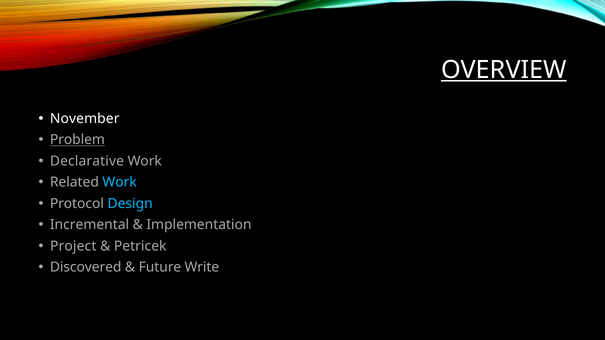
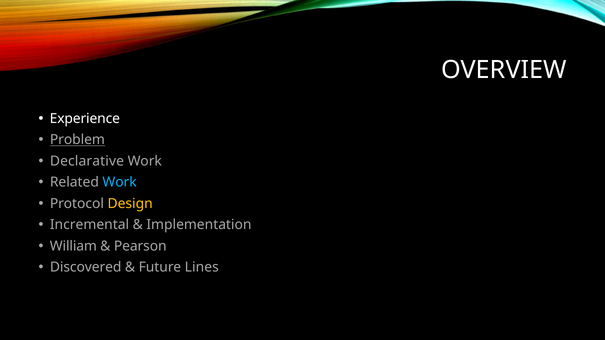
OVERVIEW underline: present -> none (504, 70)
November: November -> Experience (85, 119)
Design colour: light blue -> yellow (130, 204)
Project: Project -> William (73, 246)
Petricek: Petricek -> Pearson (140, 246)
Write: Write -> Lines (202, 267)
